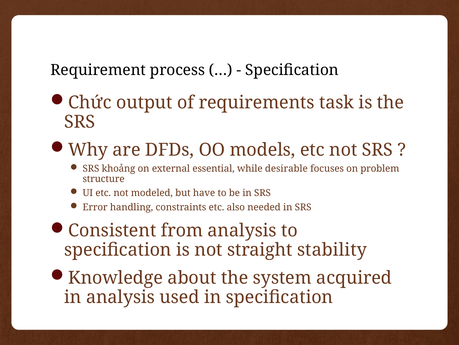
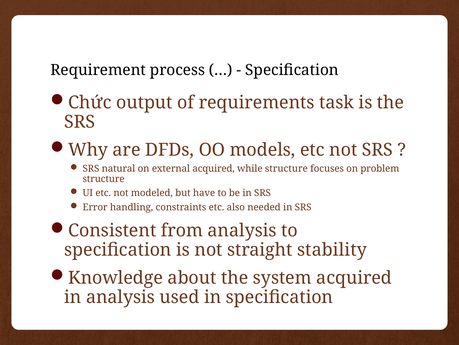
khoảng: khoảng -> natural (119, 168)
external essential: essential -> acquired (214, 168)
while desirable: desirable -> structure (286, 168)
